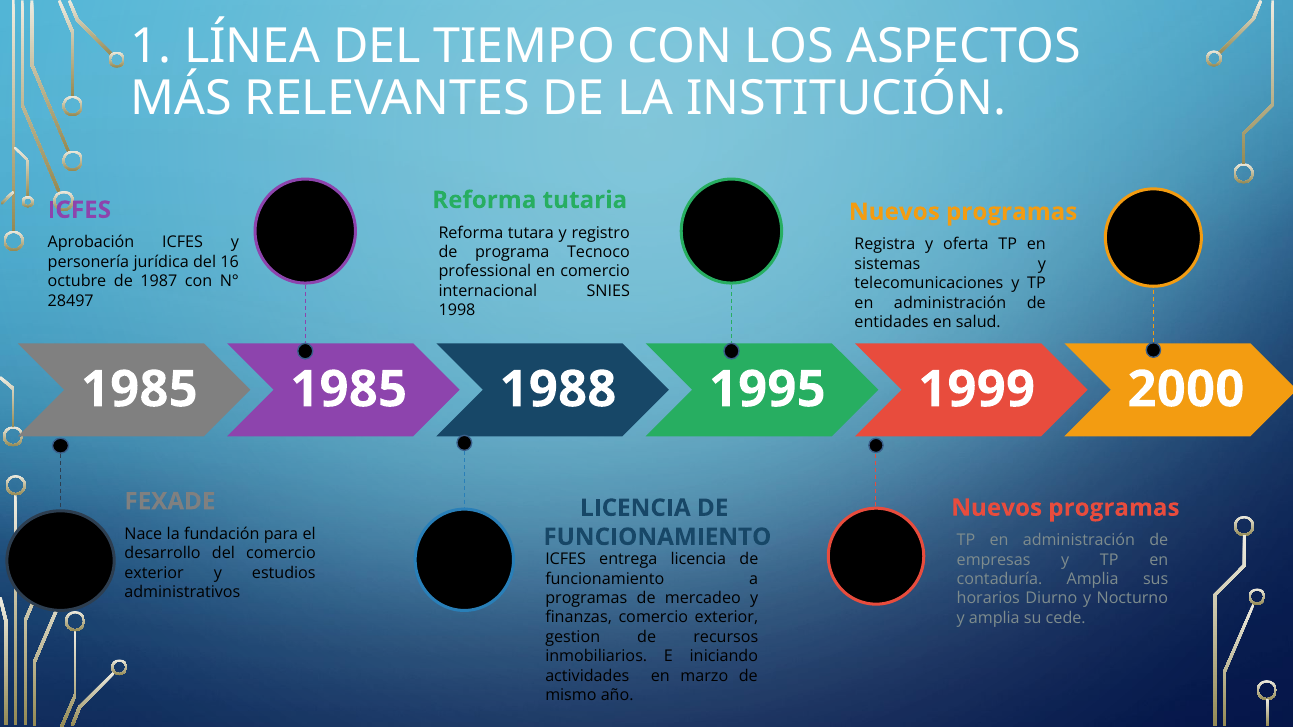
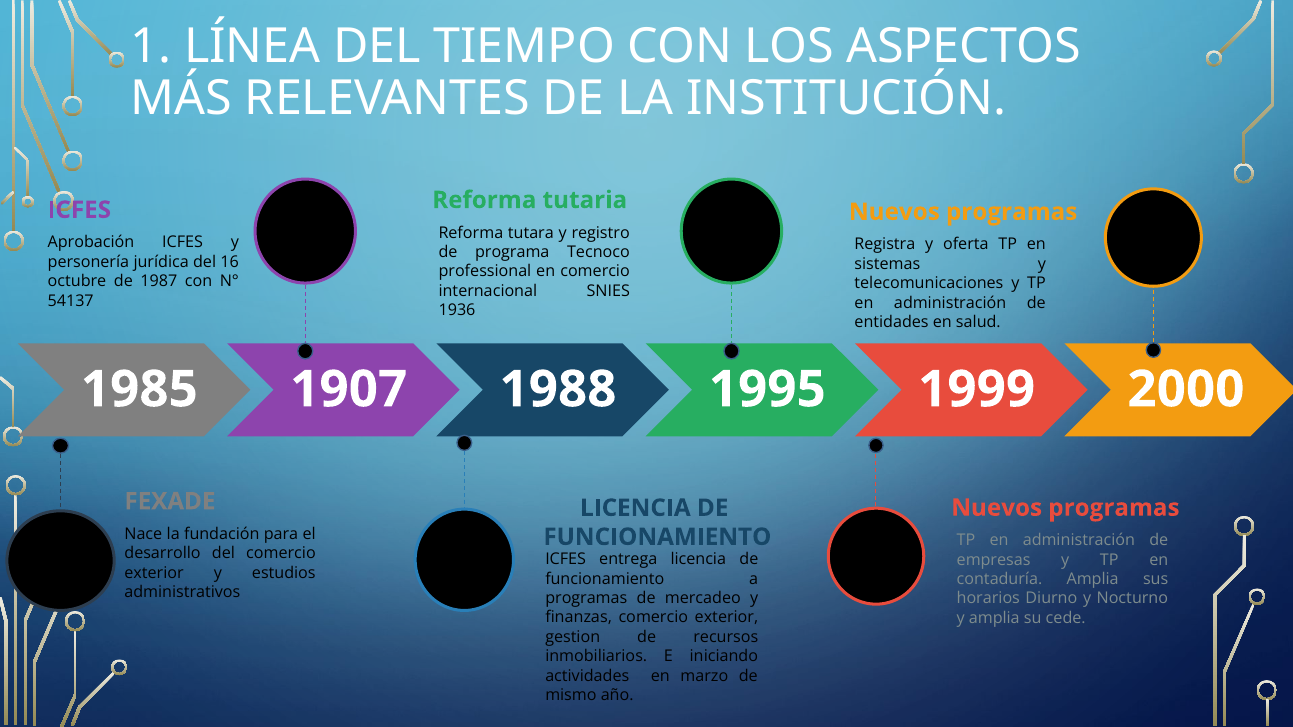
28497: 28497 -> 54137 (71, 301)
1998: 1998 -> 1936 (457, 310)
1985: 1985 -> 1907 (349, 390)
